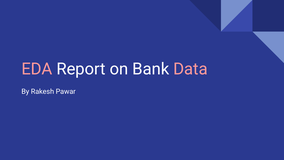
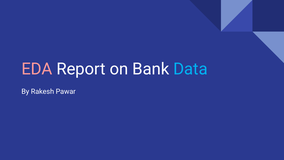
Data colour: pink -> light blue (190, 69)
